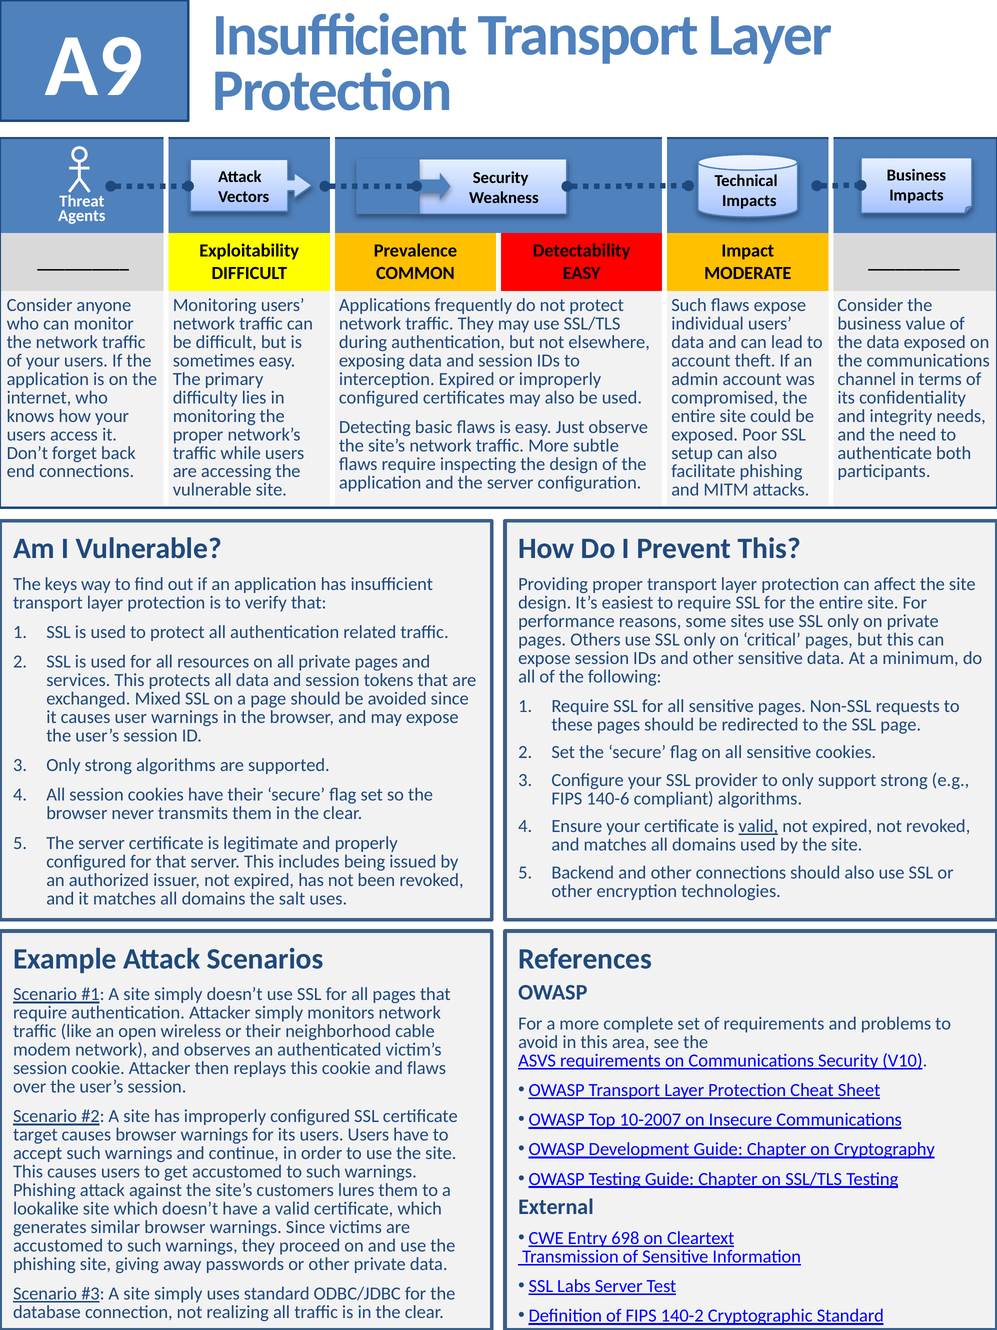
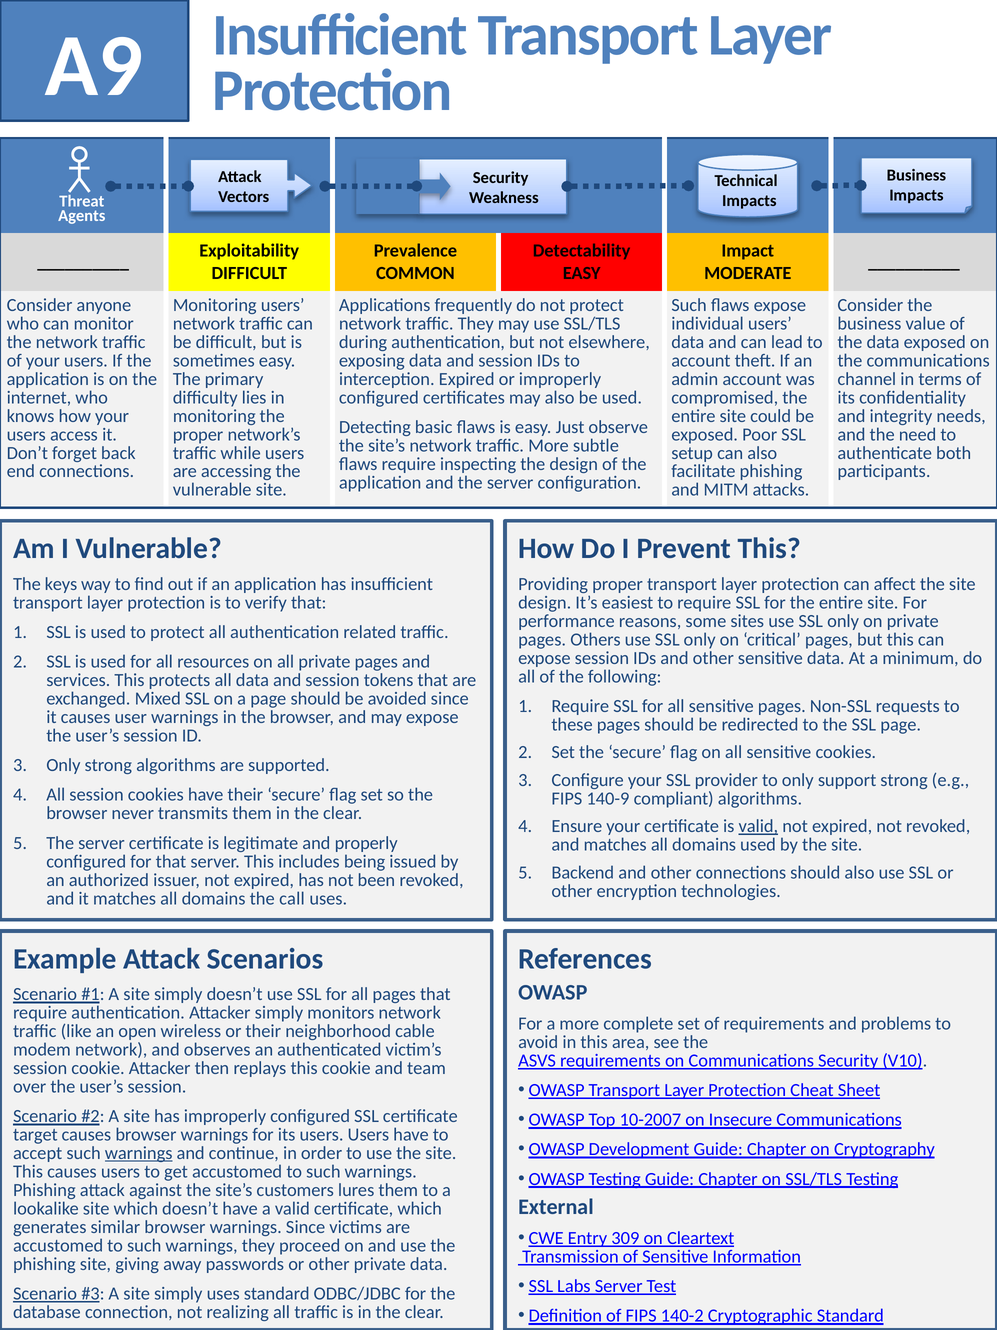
140-6: 140-6 -> 140-9 (608, 798)
salt: salt -> call (292, 898)
and flaws: flaws -> team (426, 1068)
warnings underline: none -> present (139, 1153)
698: 698 -> 309 (625, 1237)
